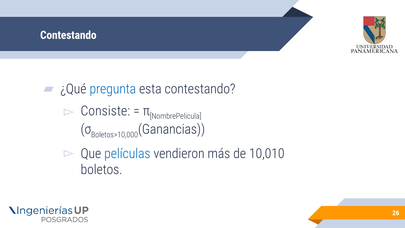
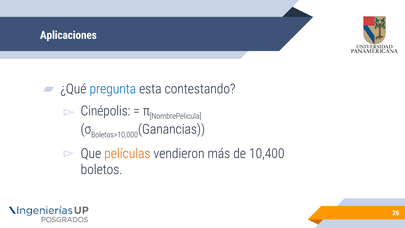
Contestando: Contestando -> Aplicaciones (68, 35)
Consiste: Consiste -> Cinépolis (105, 111)
películas colour: blue -> orange (127, 153)
10,010: 10,010 -> 10,400 (267, 153)
